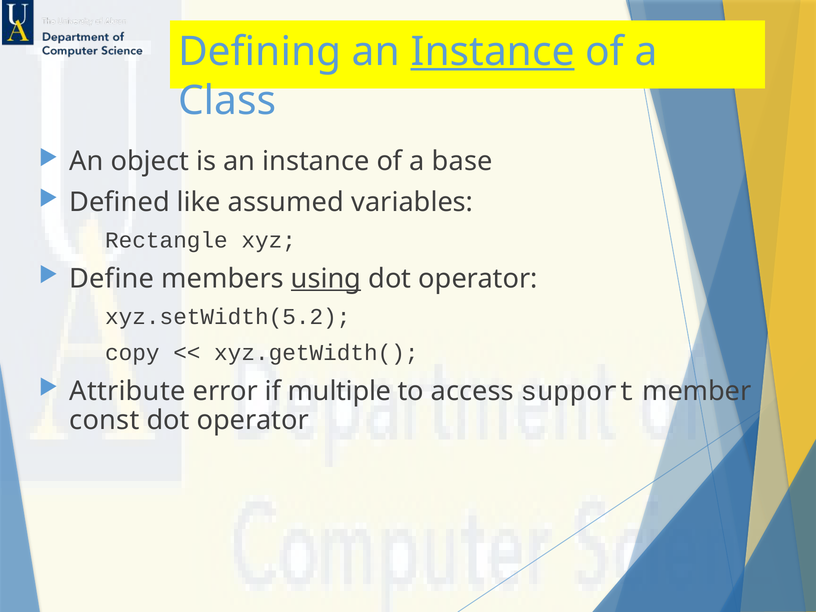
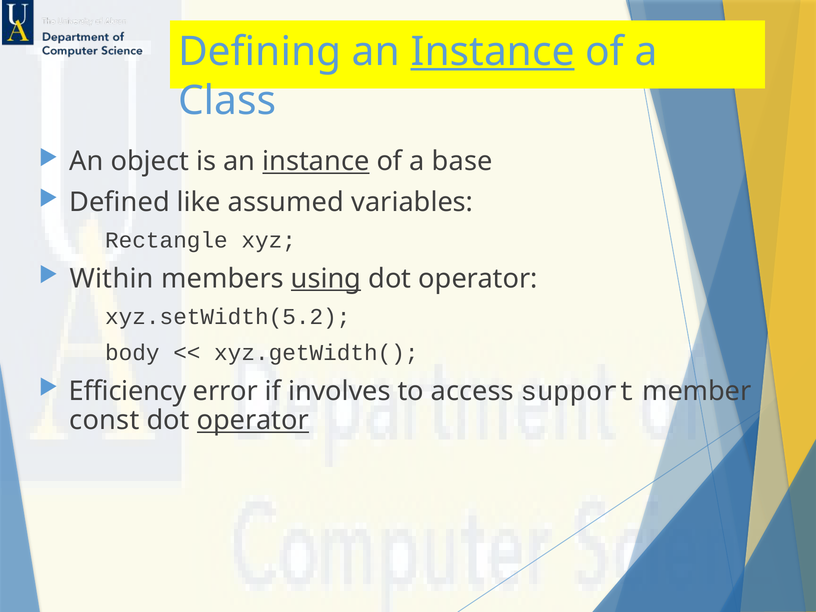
instance underline: none -> present (316, 161)
Define: Define -> Within (112, 279)
copy: copy -> body (132, 353)
Attribute: Attribute -> Efficiency (128, 391)
multiple: multiple -> involves (339, 391)
operator underline: none -> present (253, 420)
